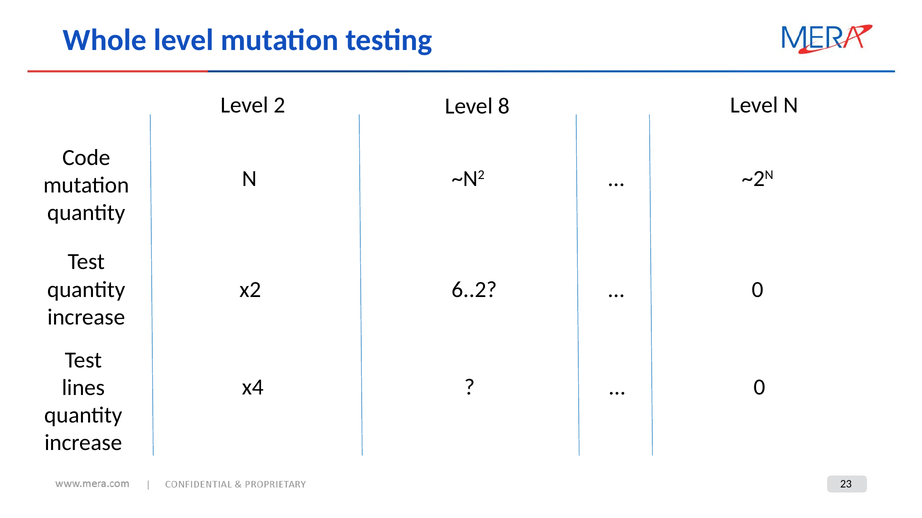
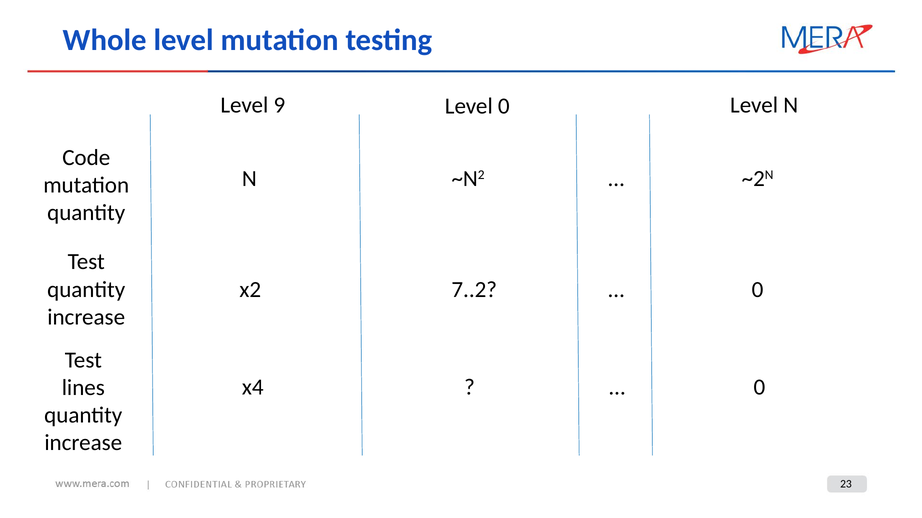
2: 2 -> 9 (279, 105)
Level 8: 8 -> 0 (504, 106)
6..2: 6..2 -> 7..2 (474, 290)
